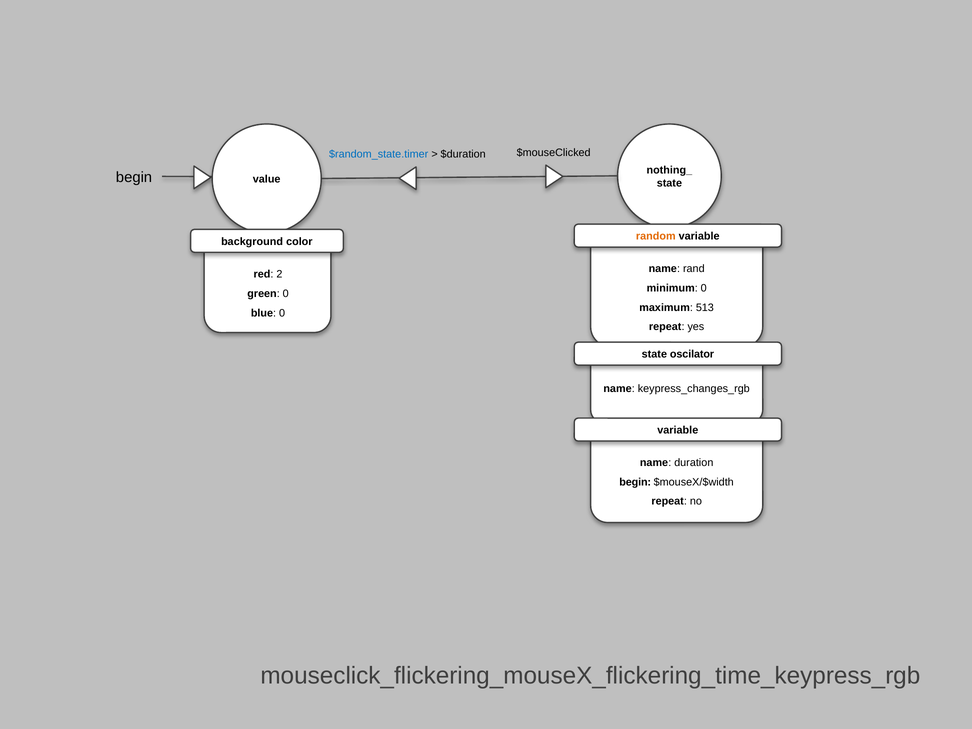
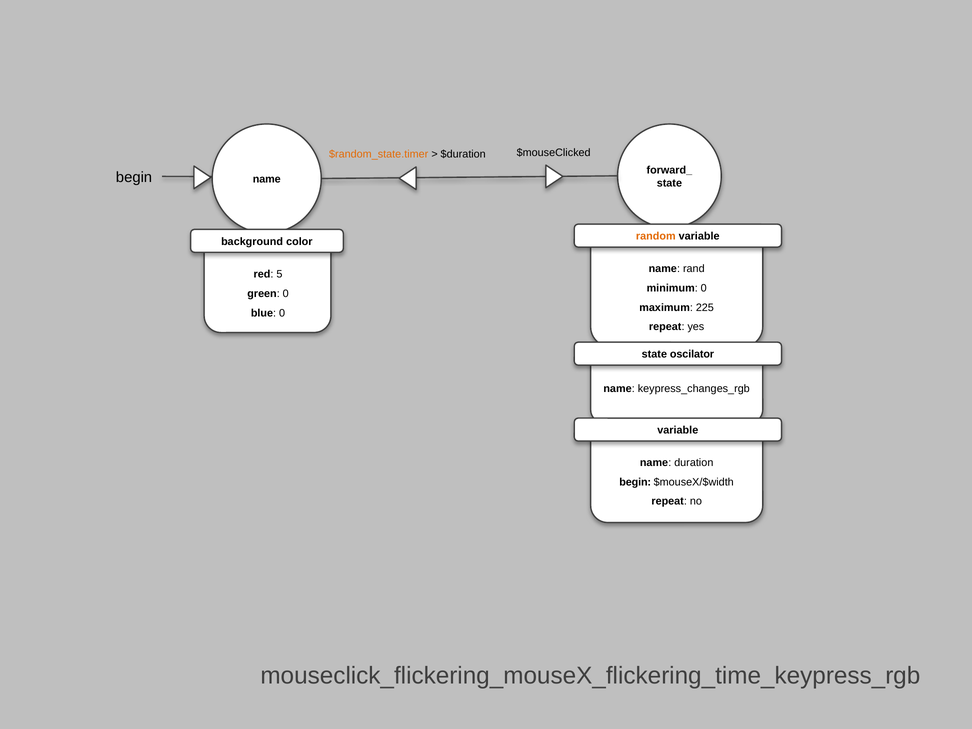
$random_state.timer colour: blue -> orange (379, 154)
nothing_: nothing_ -> forward_ (669, 170)
begin value: value -> name (267, 179)
2: 2 -> 5 (279, 274)
513: 513 -> 225 (705, 307)
